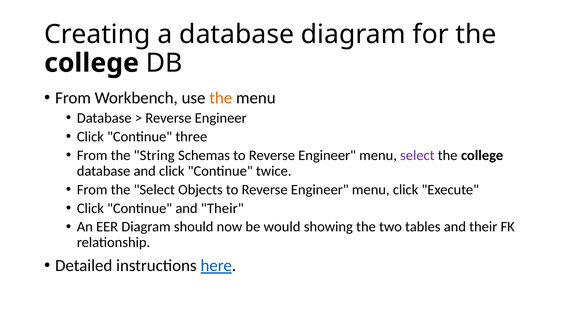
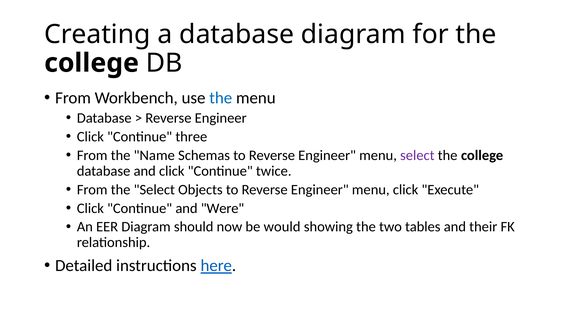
the colour: orange -> blue (221, 98)
String: String -> Name (154, 155)
Continue and Their: Their -> Were (222, 208)
